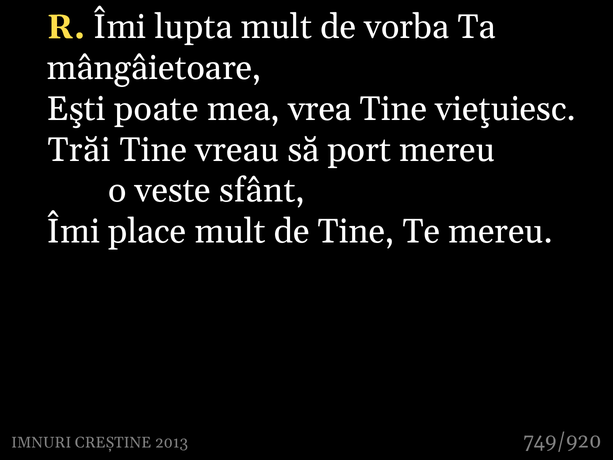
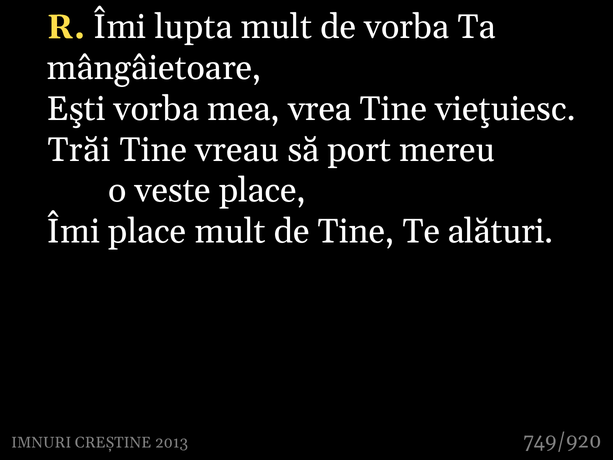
Eşti poate: poate -> vorba (156, 109)
veste sfânt: sfânt -> place (262, 191)
Te mereu: mereu -> alături (501, 231)
